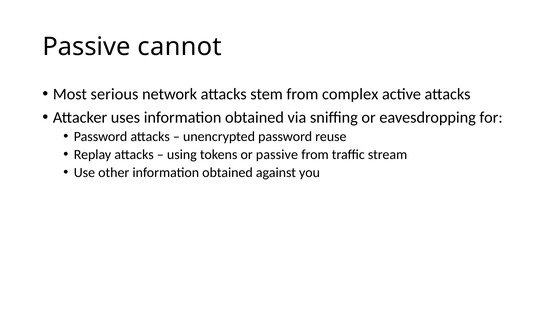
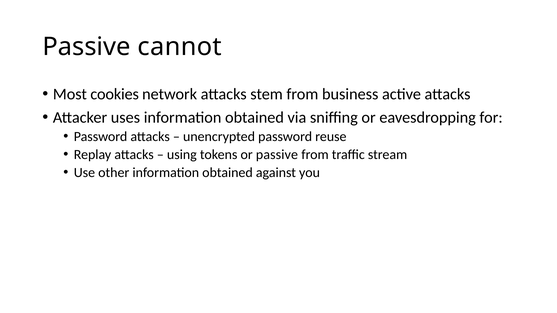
serious: serious -> cookies (115, 94)
complex: complex -> business (350, 94)
